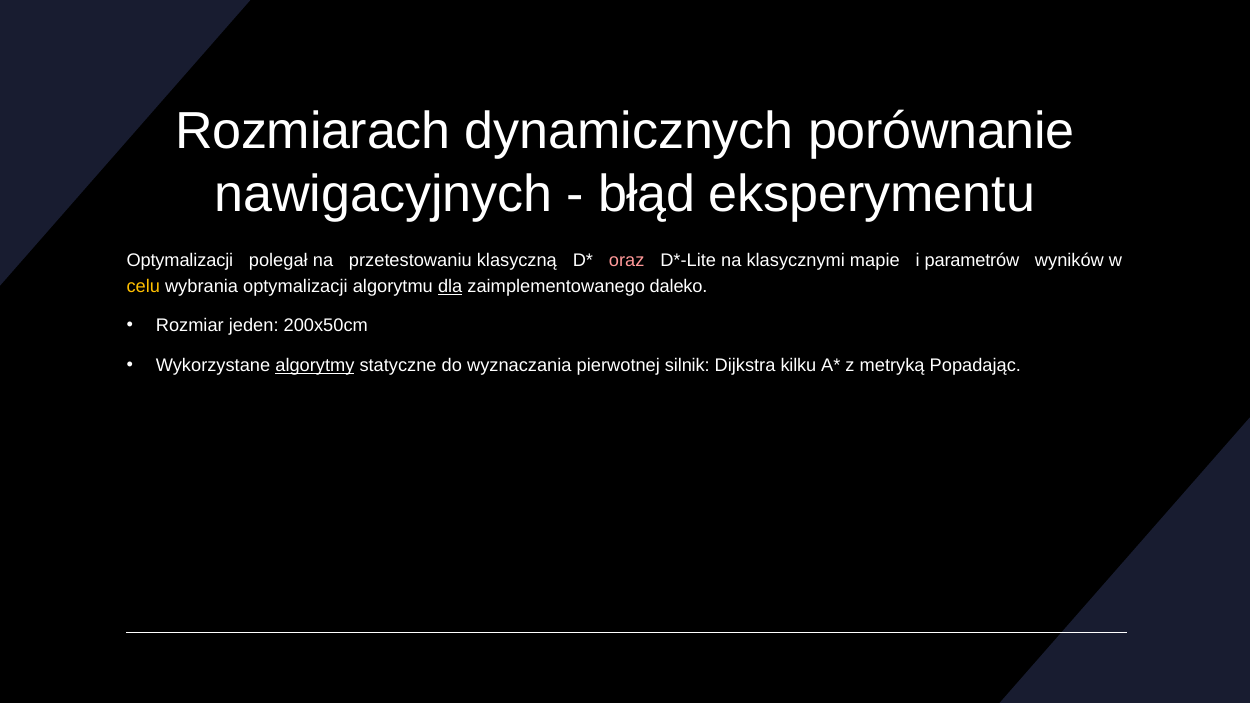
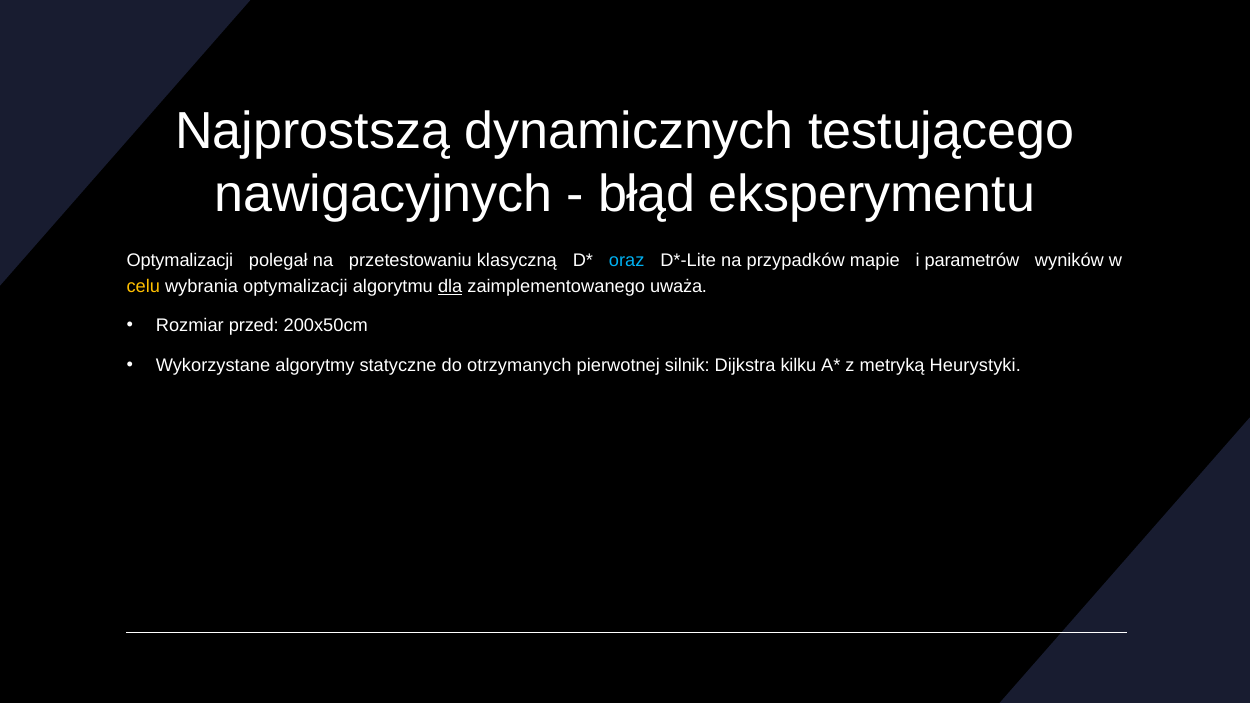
Rozmiarach: Rozmiarach -> Najprostszą (313, 132)
porównanie: porównanie -> testującego (941, 132)
oraz colour: pink -> light blue (627, 260)
klasycznymi: klasycznymi -> przypadków (796, 260)
daleko: daleko -> uważa (679, 287)
jeden: jeden -> przed (254, 326)
algorytmy underline: present -> none (315, 365)
wyznaczania: wyznaczania -> otrzymanych (519, 365)
Popadając: Popadając -> Heurystyki (975, 365)
